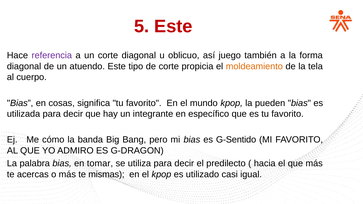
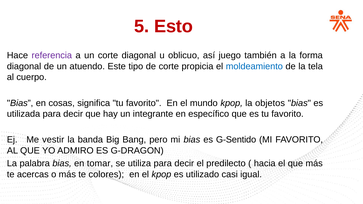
5 Este: Este -> Esto (173, 26)
moldeamiento colour: orange -> blue (254, 66)
pueden: pueden -> objetos (270, 103)
cómo: cómo -> vestir (53, 140)
mismas: mismas -> colores (106, 175)
